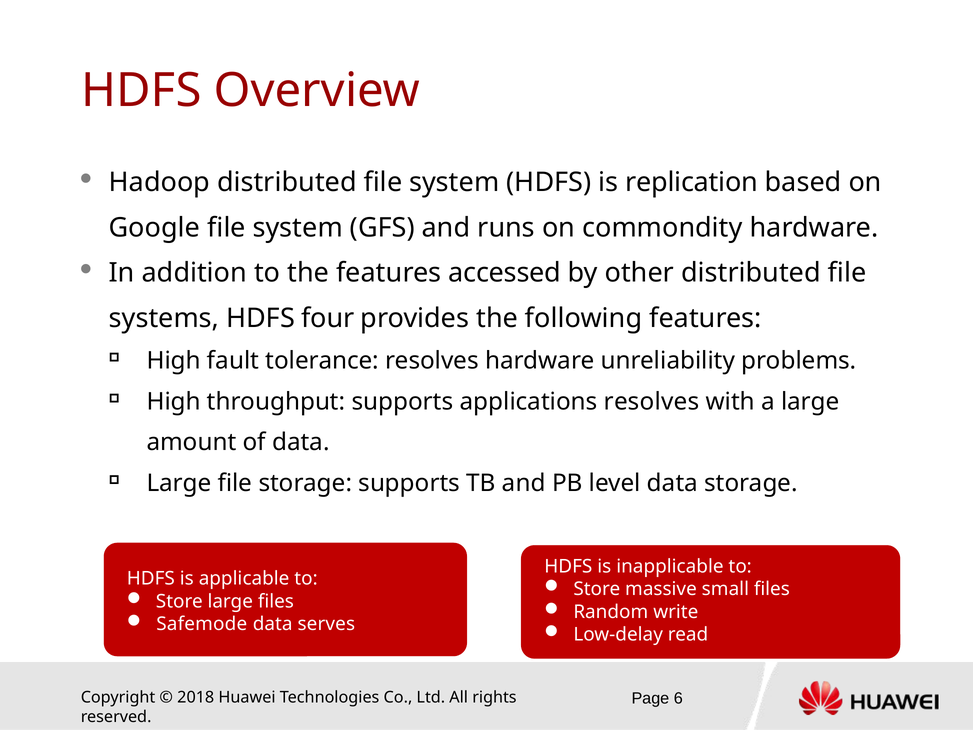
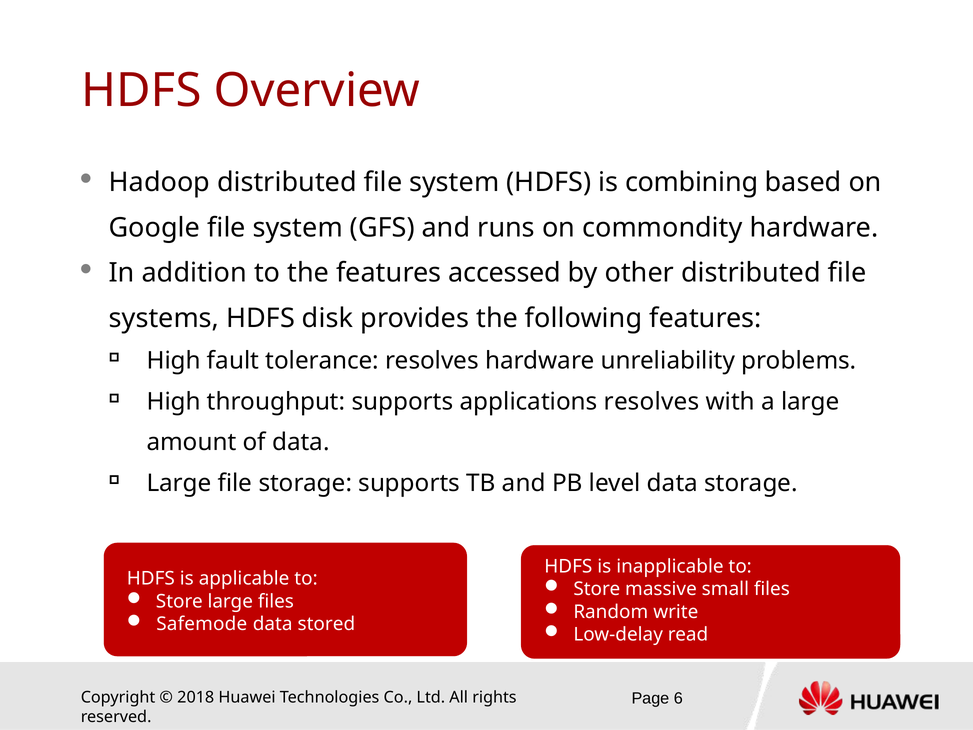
replication: replication -> combining (692, 182)
four: four -> disk (328, 318)
serves: serves -> stored (326, 624)
